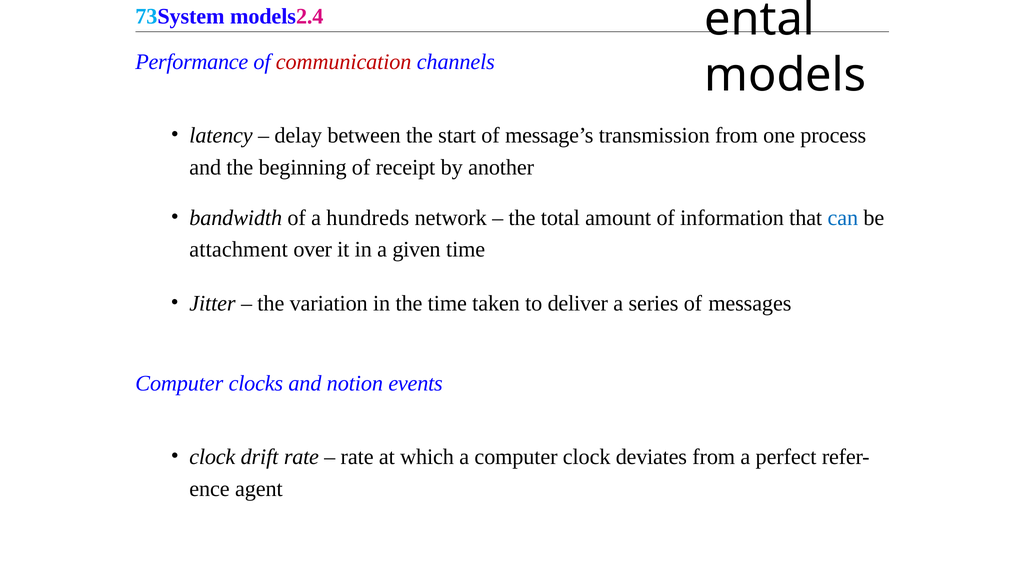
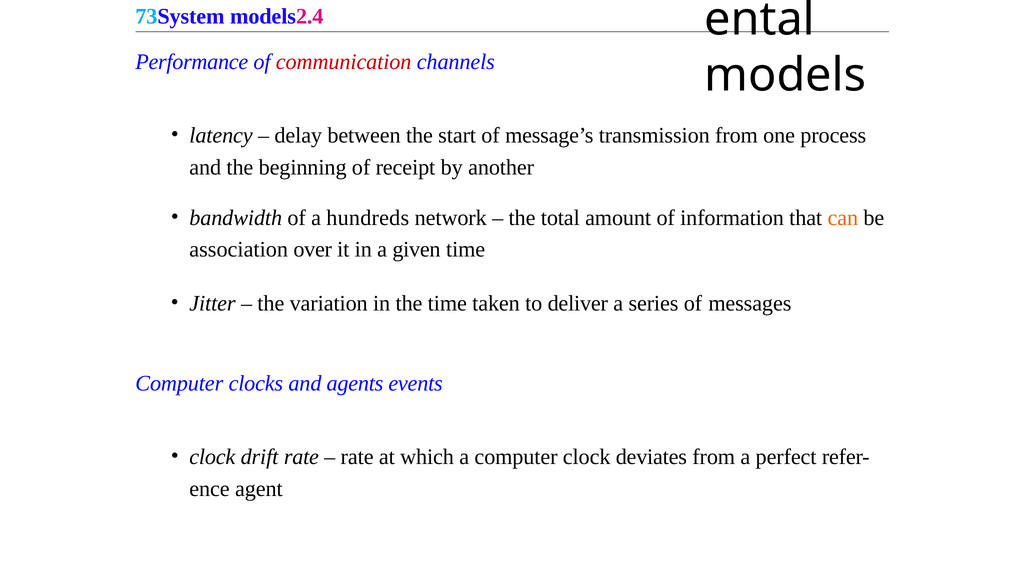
can colour: blue -> orange (843, 218)
attachment: attachment -> association (239, 250)
notion: notion -> agents (355, 383)
